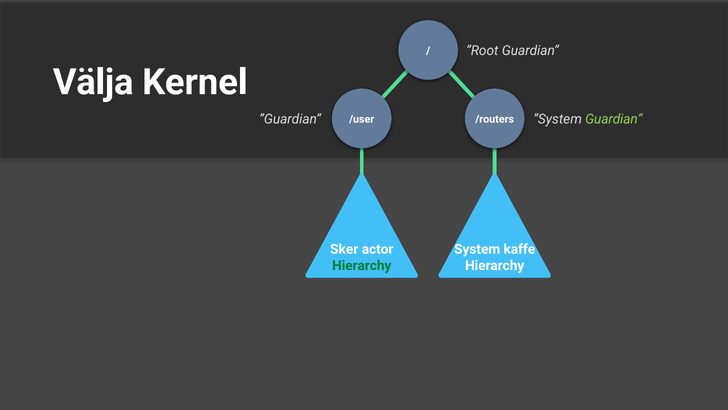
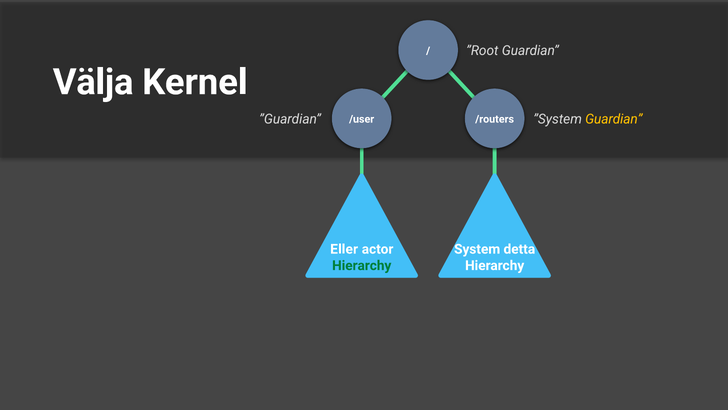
Guardian colour: light green -> yellow (614, 119)
Sker: Sker -> Eller (344, 249)
kaffe: kaffe -> detta (519, 249)
